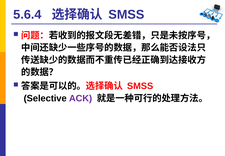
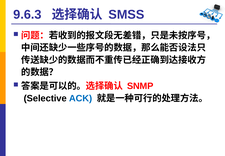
5.6.4: 5.6.4 -> 9.6.3 (27, 15)
SMSS: SMSS -> SNMP (140, 86)
ACK colour: purple -> blue (81, 98)
